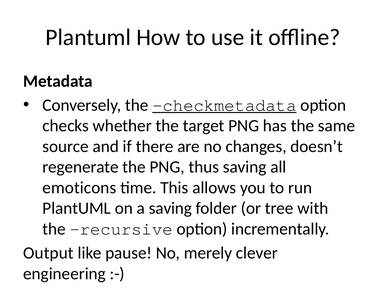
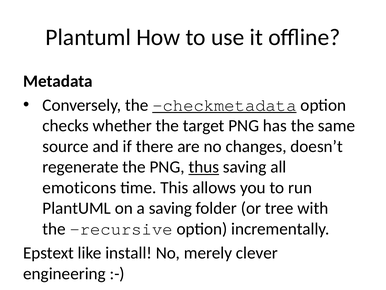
thus underline: none -> present (204, 167)
Output: Output -> Epstext (49, 253)
pause: pause -> install (129, 253)
